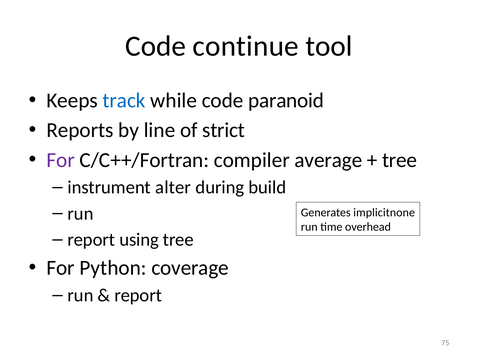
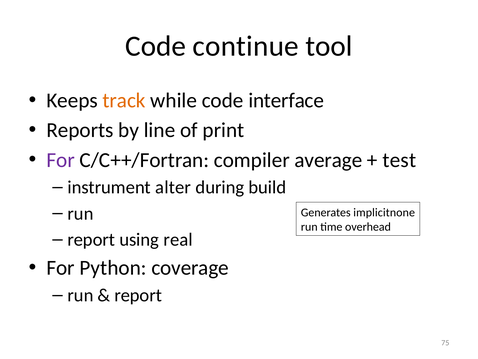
track colour: blue -> orange (124, 100)
paranoid: paranoid -> interface (286, 100)
strict: strict -> print (223, 130)
tree: tree -> test (399, 160)
using tree: tree -> real (178, 239)
